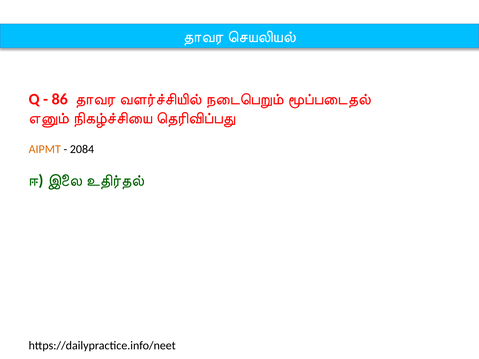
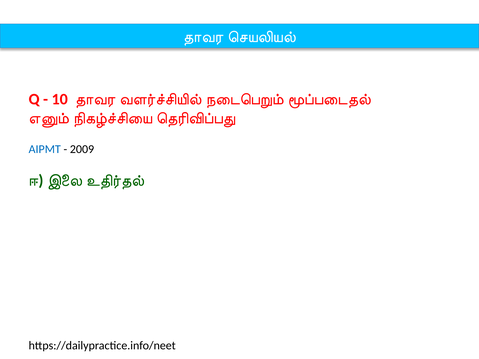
86: 86 -> 10 (60, 99)
AIPMT colour: orange -> blue (45, 149)
2084: 2084 -> 2009 (82, 149)
